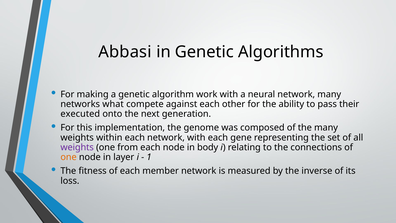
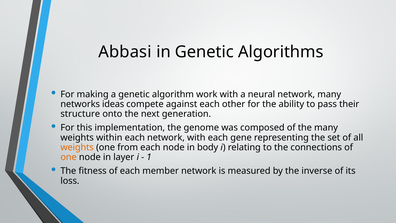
what: what -> ideas (113, 104)
executed: executed -> structure (80, 114)
weights colour: purple -> orange (77, 147)
